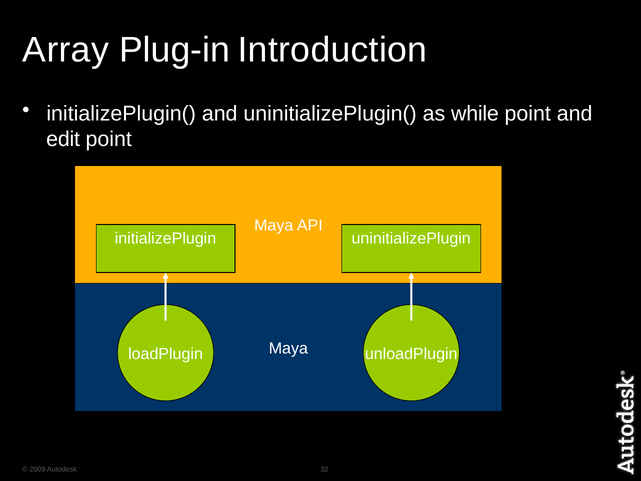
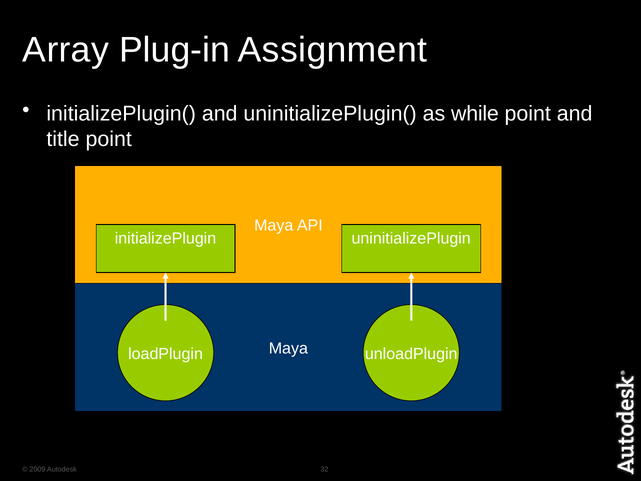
Introduction: Introduction -> Assignment (332, 50)
edit: edit -> title (63, 139)
